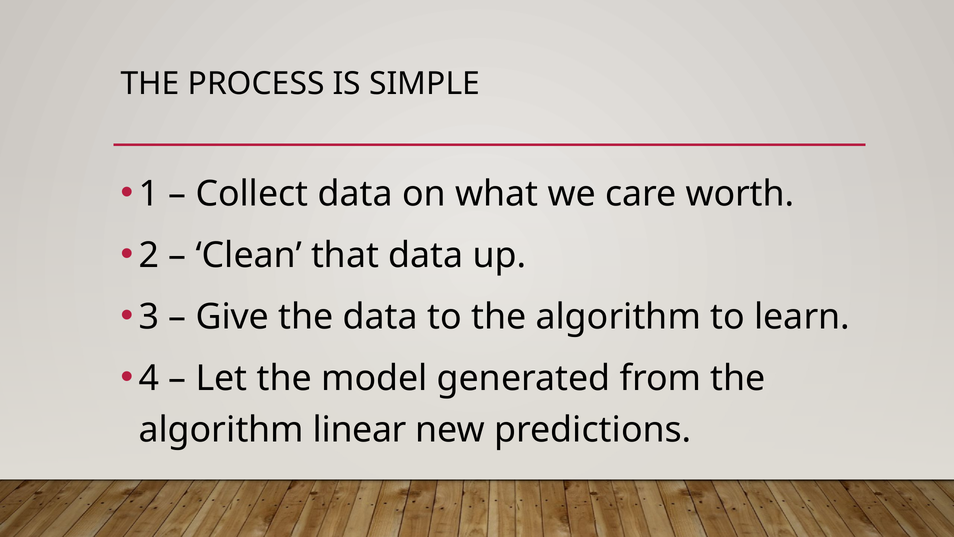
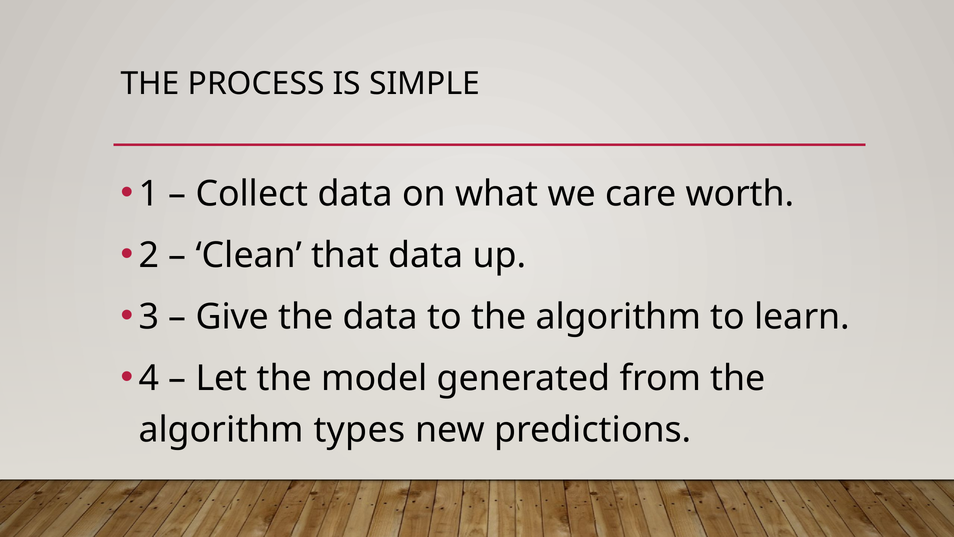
linear: linear -> types (359, 430)
